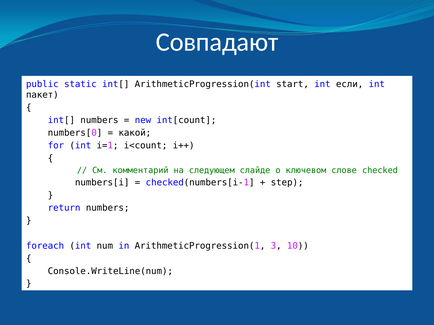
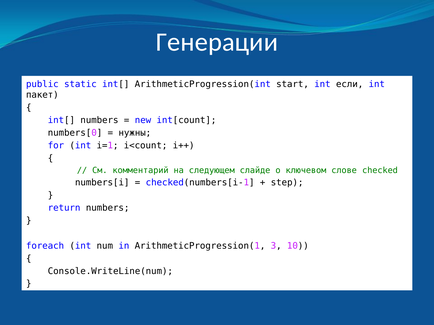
Совпадают: Совпадают -> Генерации (217, 42)
какой: какой -> нужны (135, 133)
